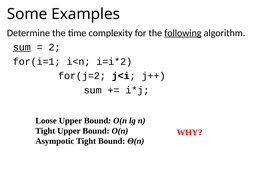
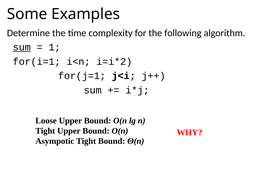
following underline: present -> none (183, 33)
2: 2 -> 1 (55, 47)
for(j=2: for(j=2 -> for(j=1 (82, 76)
